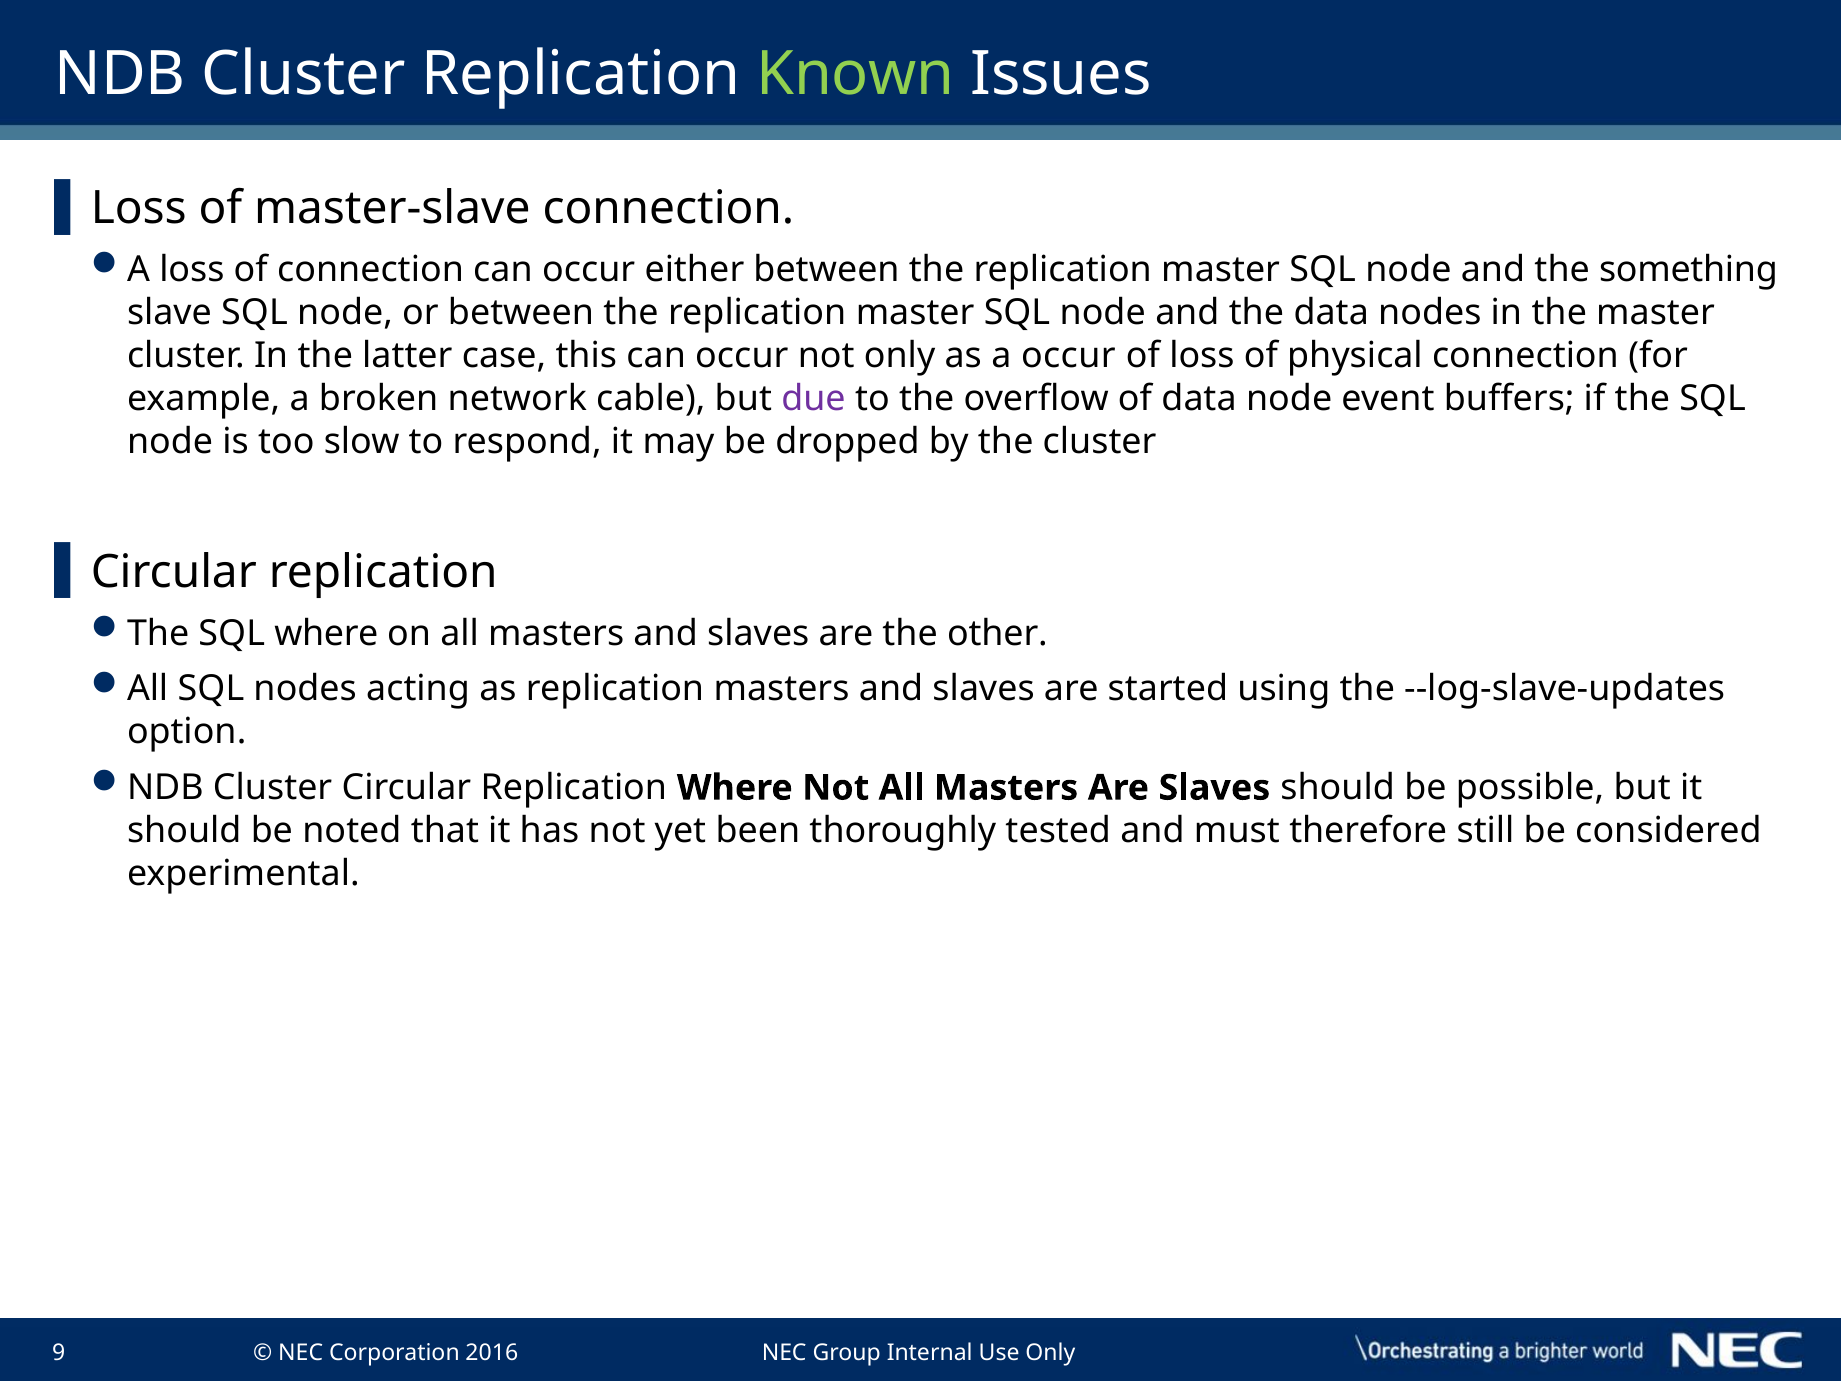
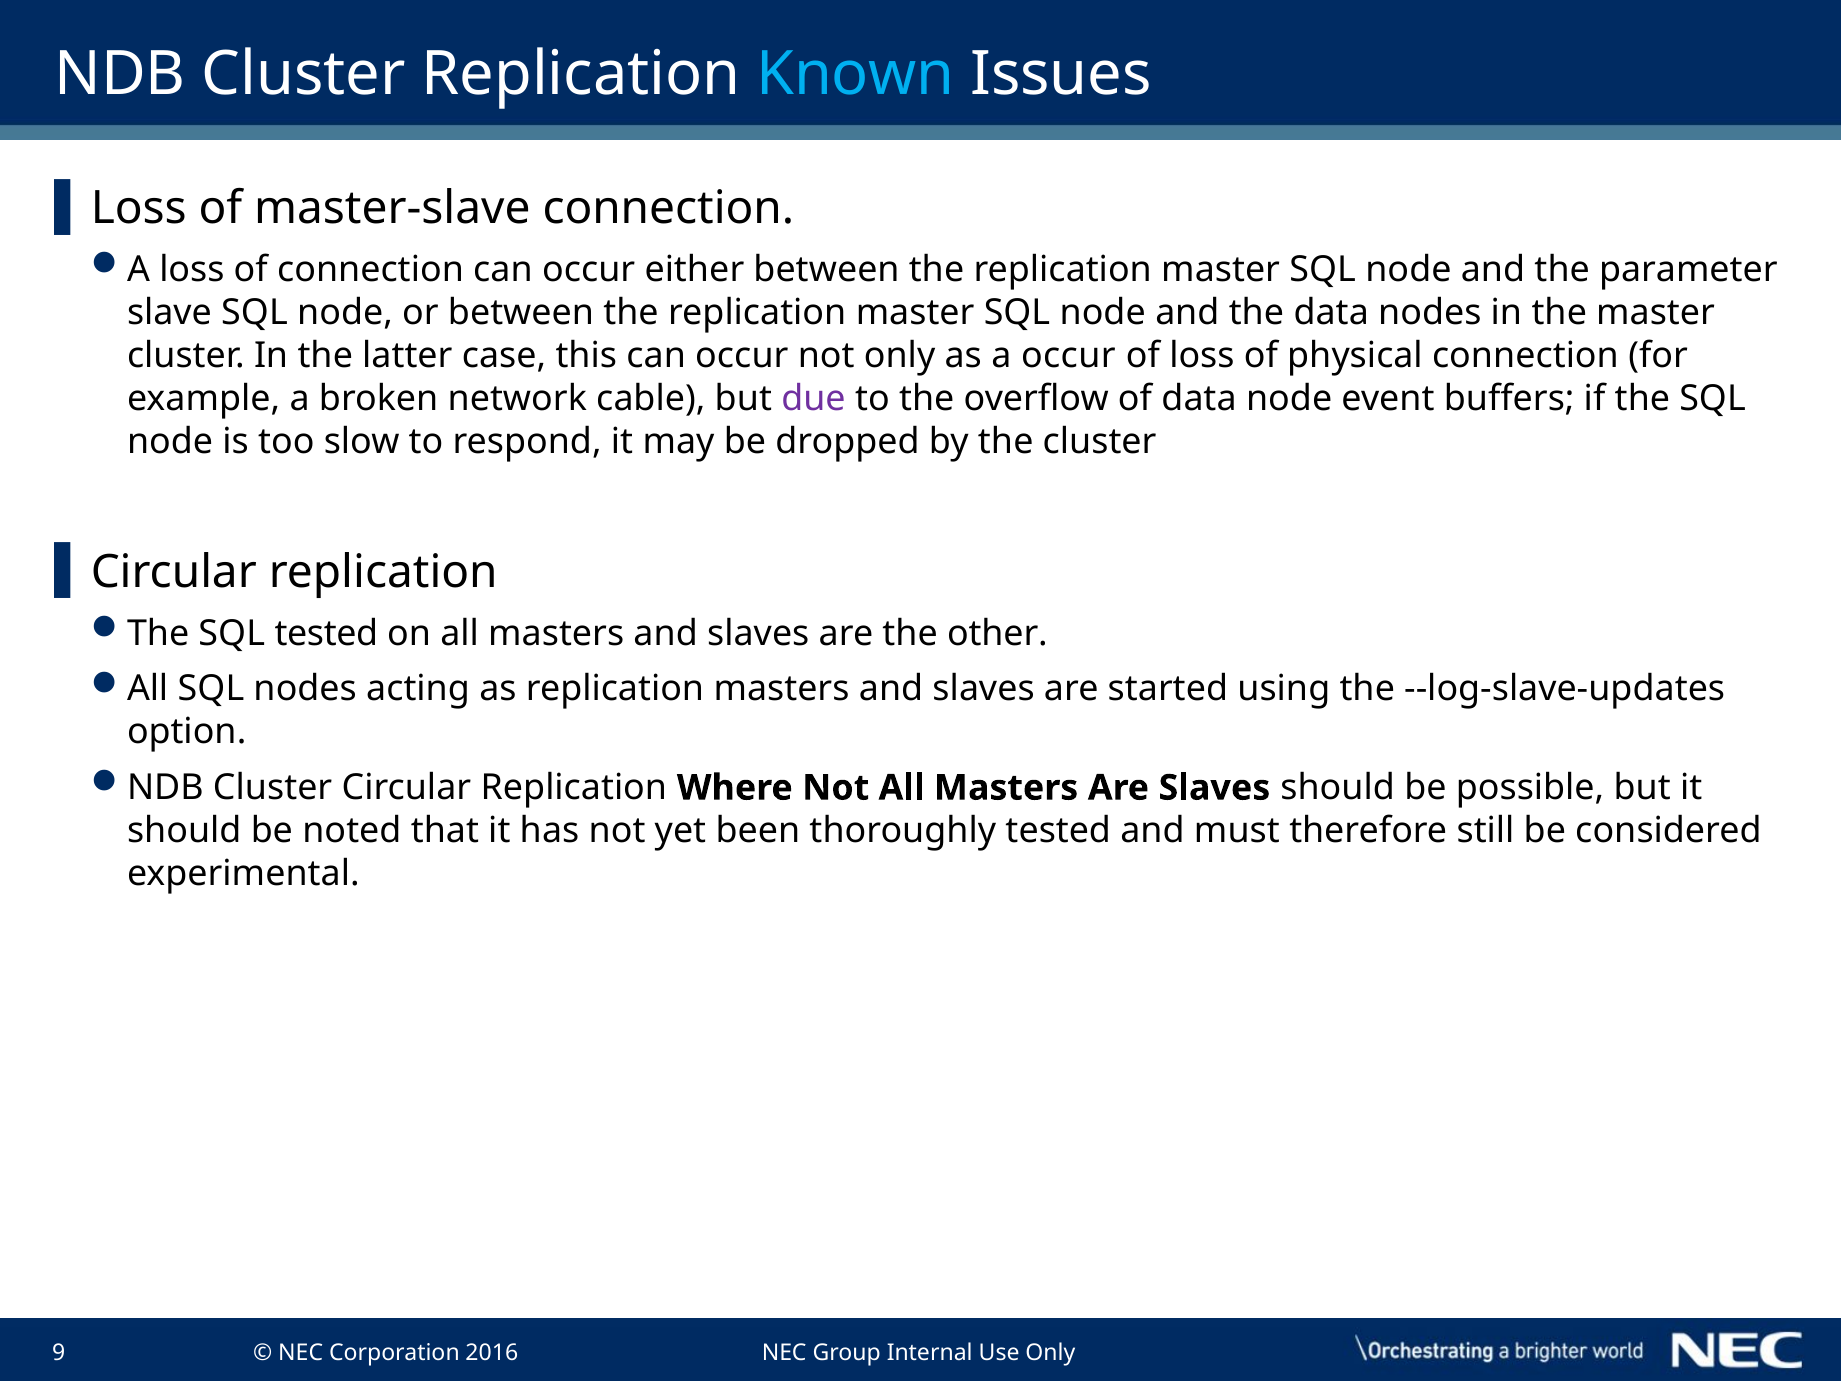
Known colour: light green -> light blue (856, 75)
something: something -> parameter (1688, 270)
SQL where: where -> tested (326, 633)
